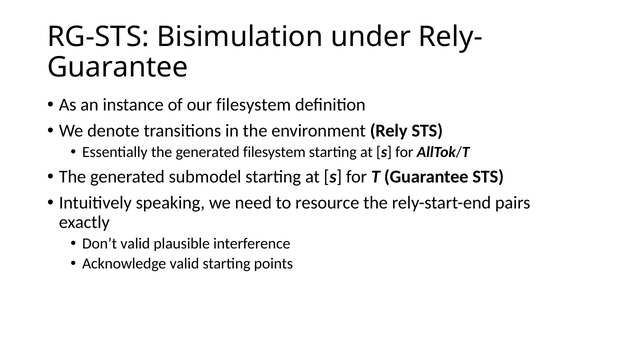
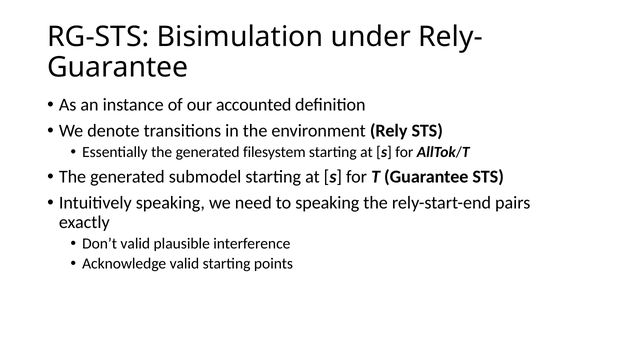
our filesystem: filesystem -> accounted (254, 105)
to resource: resource -> speaking (327, 203)
